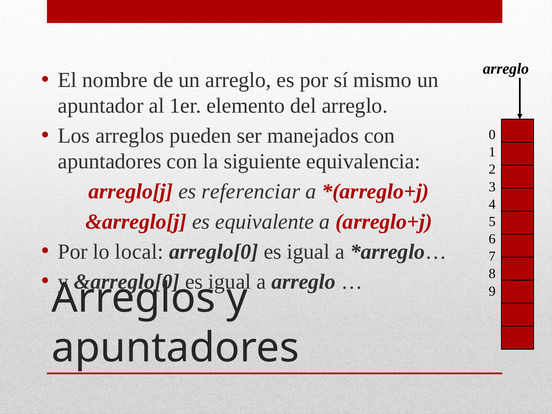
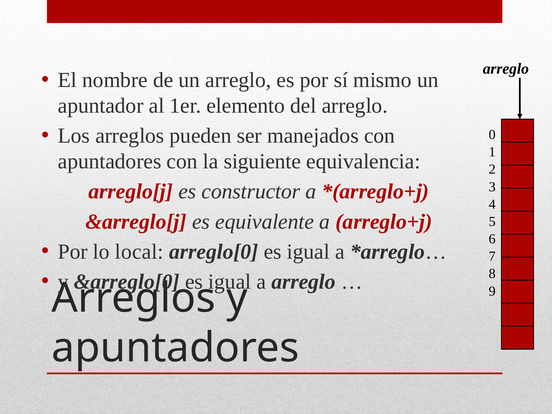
referenciar: referenciar -> constructor (251, 192)
